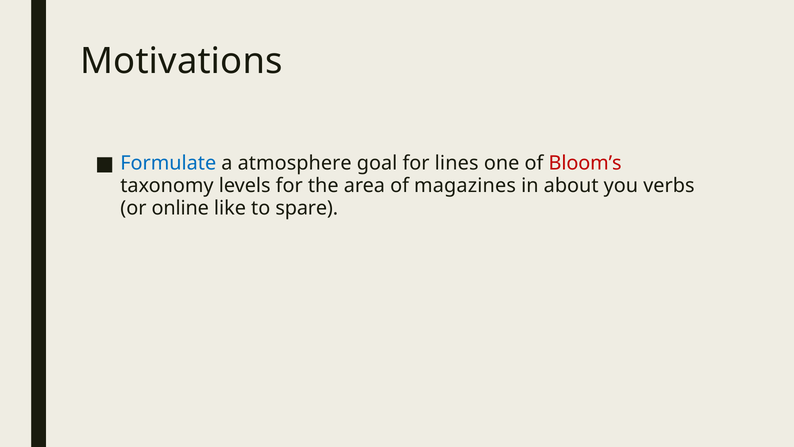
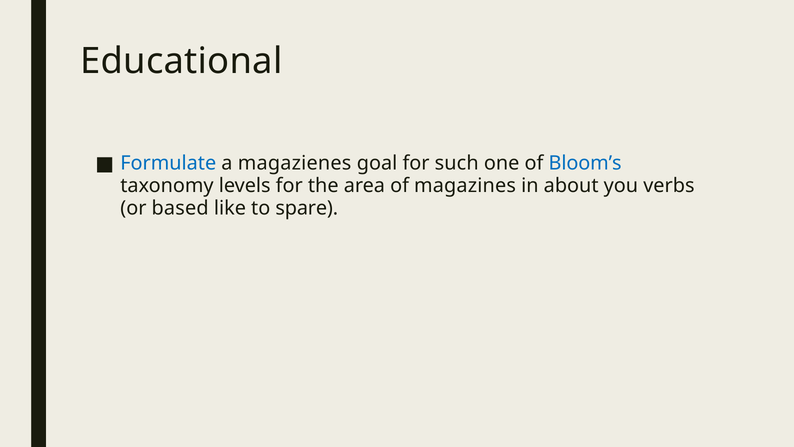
Motivations: Motivations -> Educational (181, 61)
atmosphere: atmosphere -> magazienes (295, 163)
lines: lines -> such (457, 163)
Bloom’s colour: red -> blue (585, 163)
online: online -> based (180, 208)
